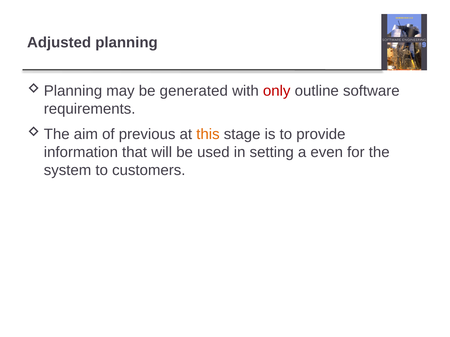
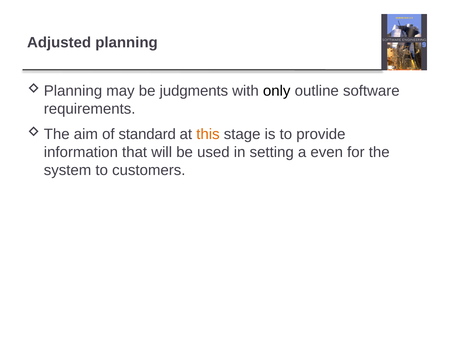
generated: generated -> judgments (194, 91)
only colour: red -> black (277, 91)
previous: previous -> standard (147, 135)
